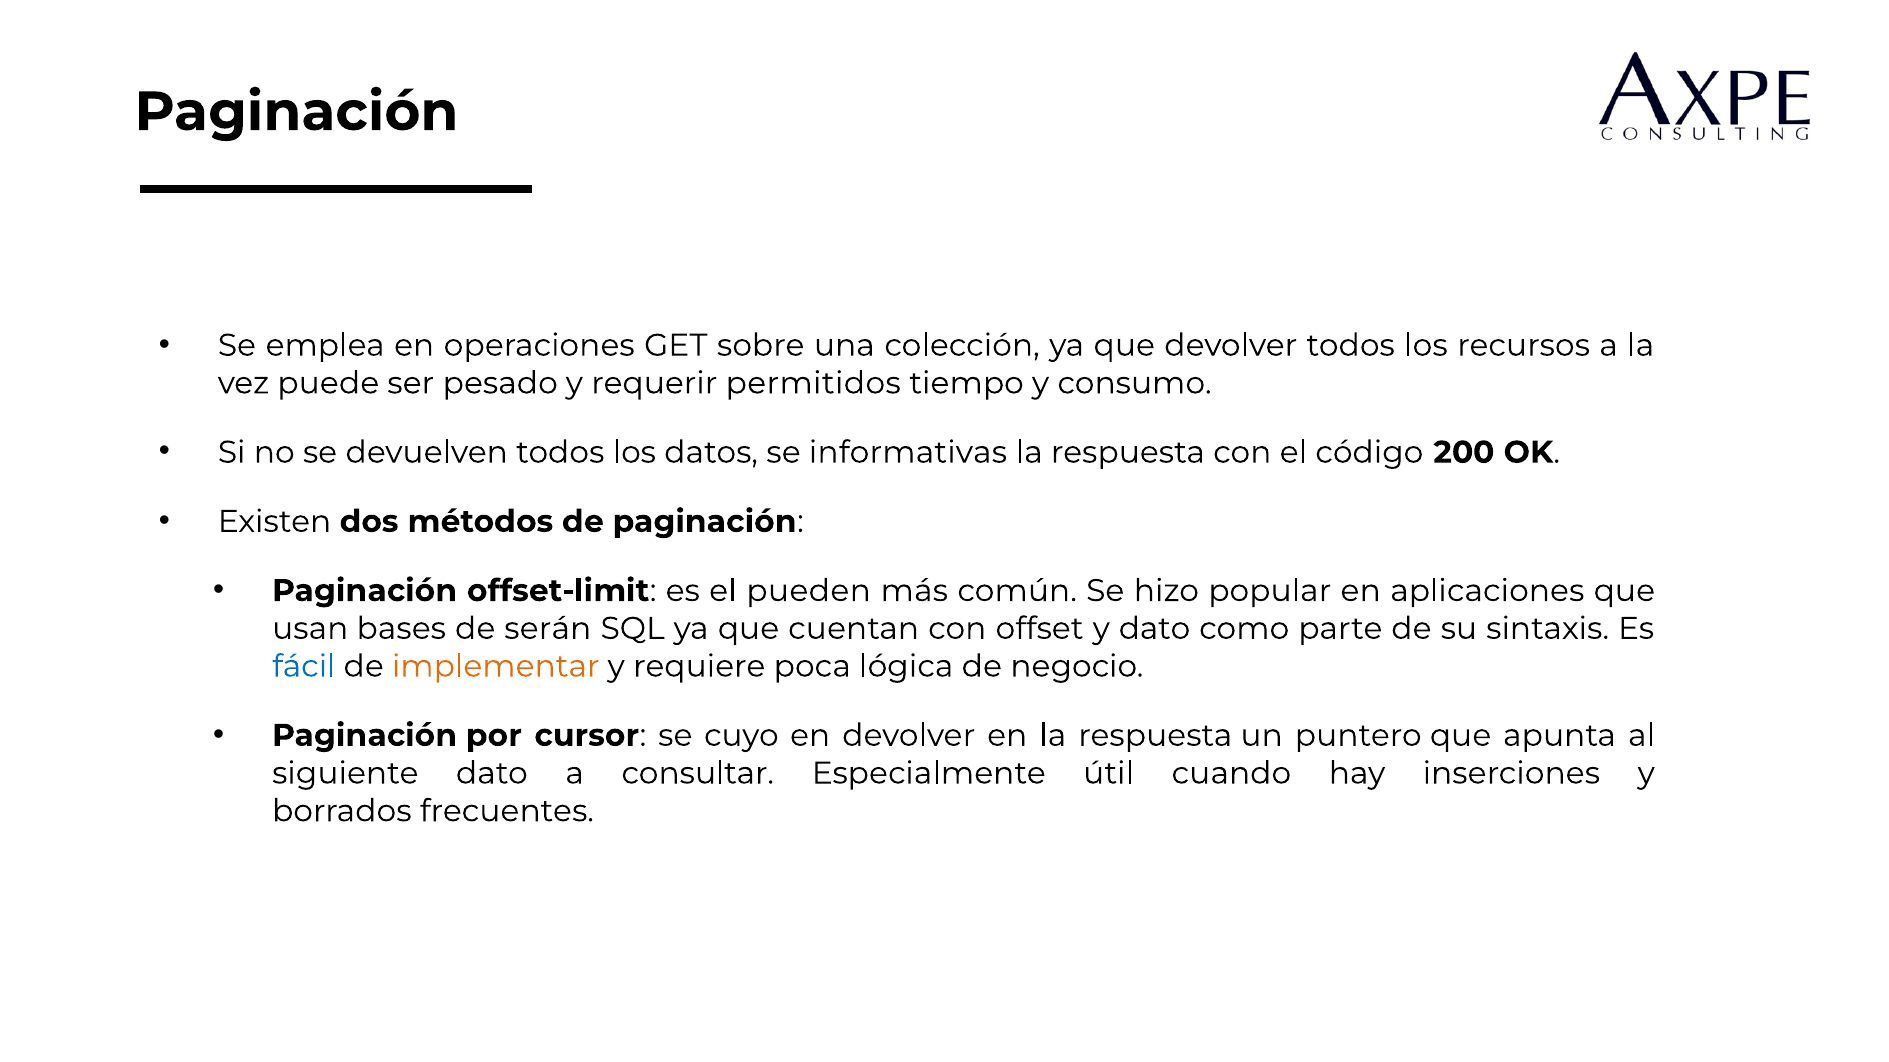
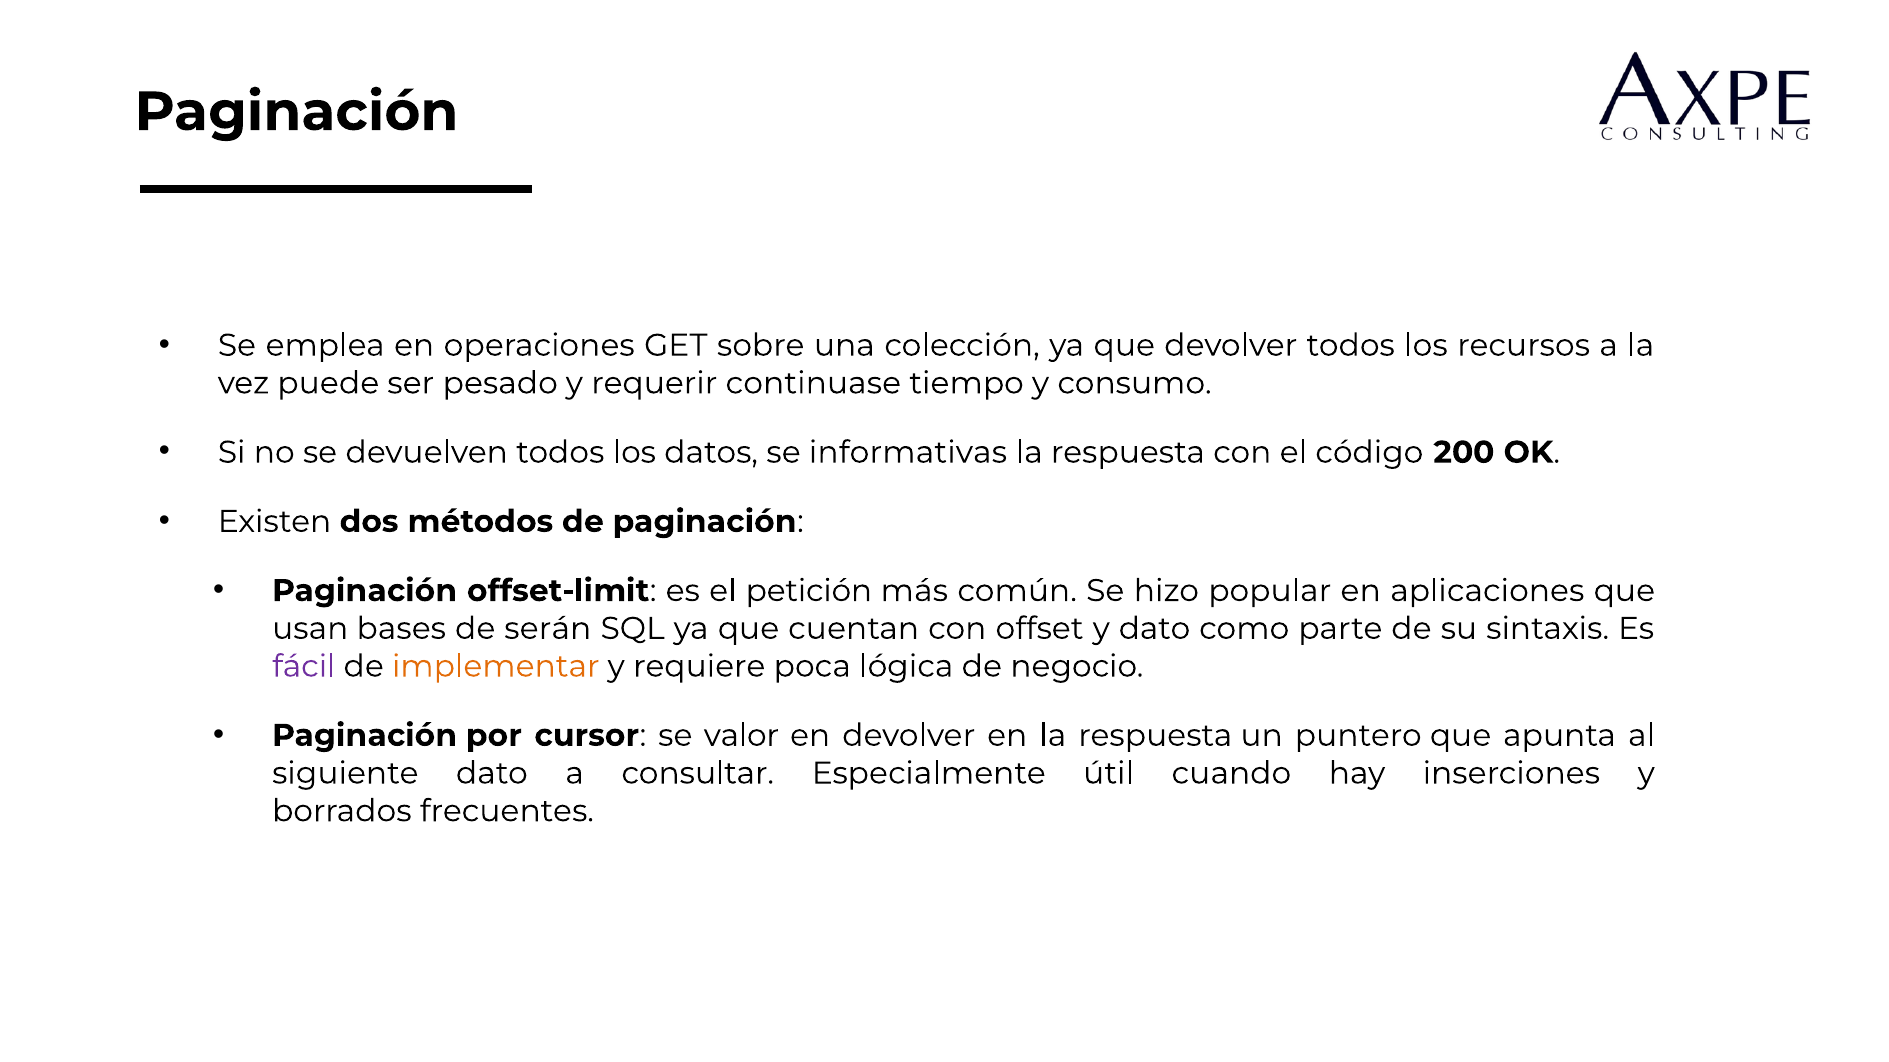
permitidos: permitidos -> continuase (813, 383)
pueden: pueden -> petición (809, 591)
fácil colour: blue -> purple (304, 667)
cuyo: cuyo -> valor (741, 736)
